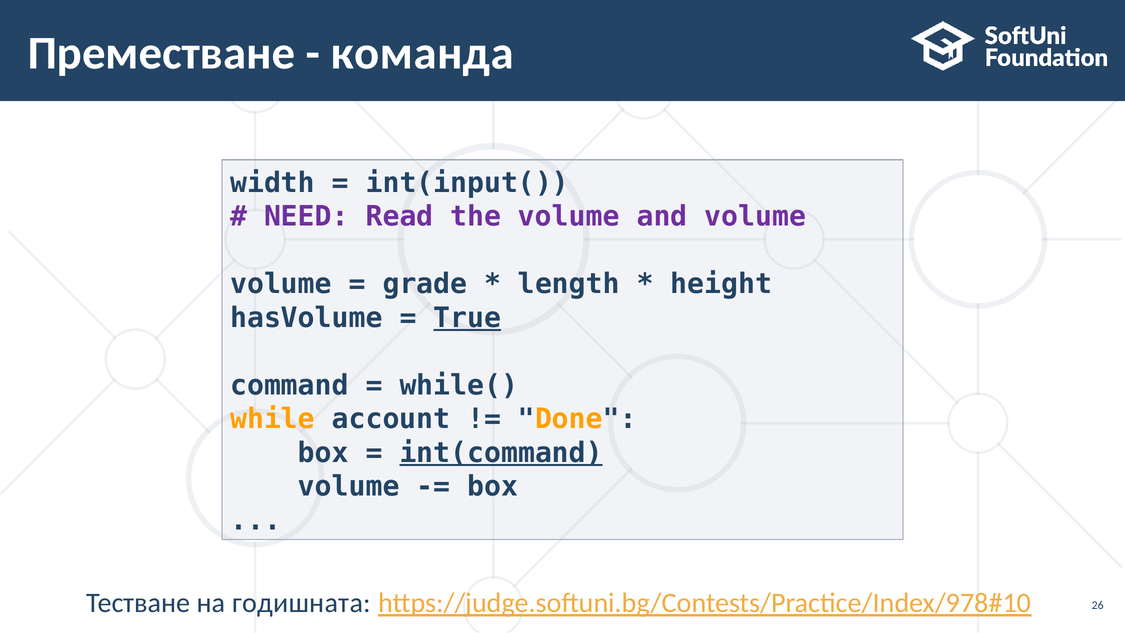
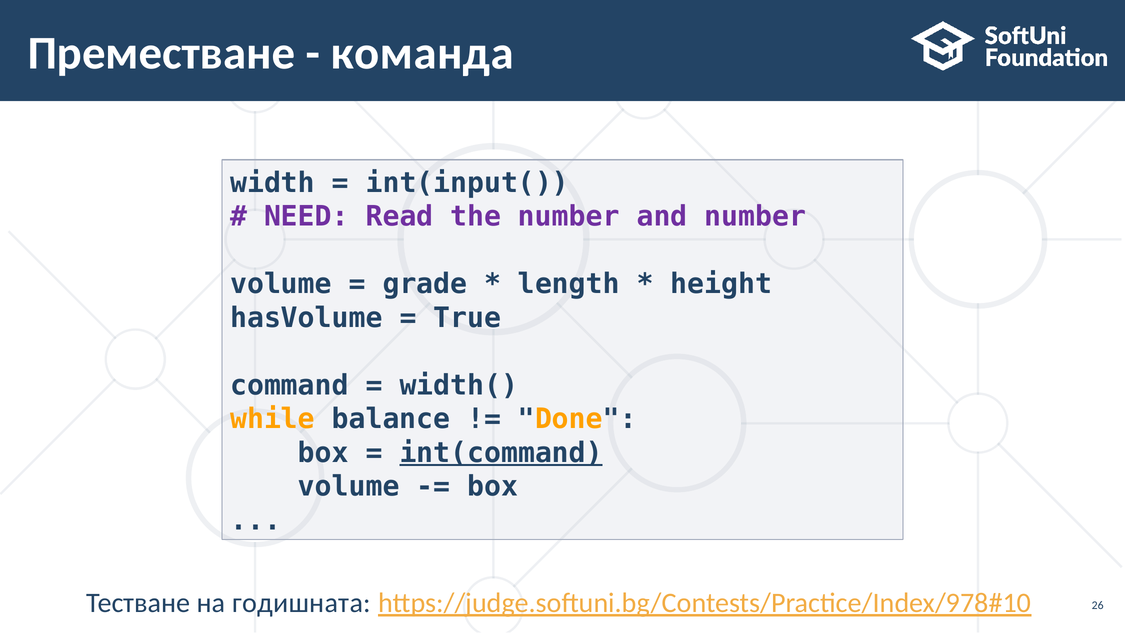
the volume: volume -> number (569, 217)
and volume: volume -> number (755, 217)
True underline: present -> none (467, 318)
while(: while( -> width( (459, 385)
account: account -> balance (391, 419)
